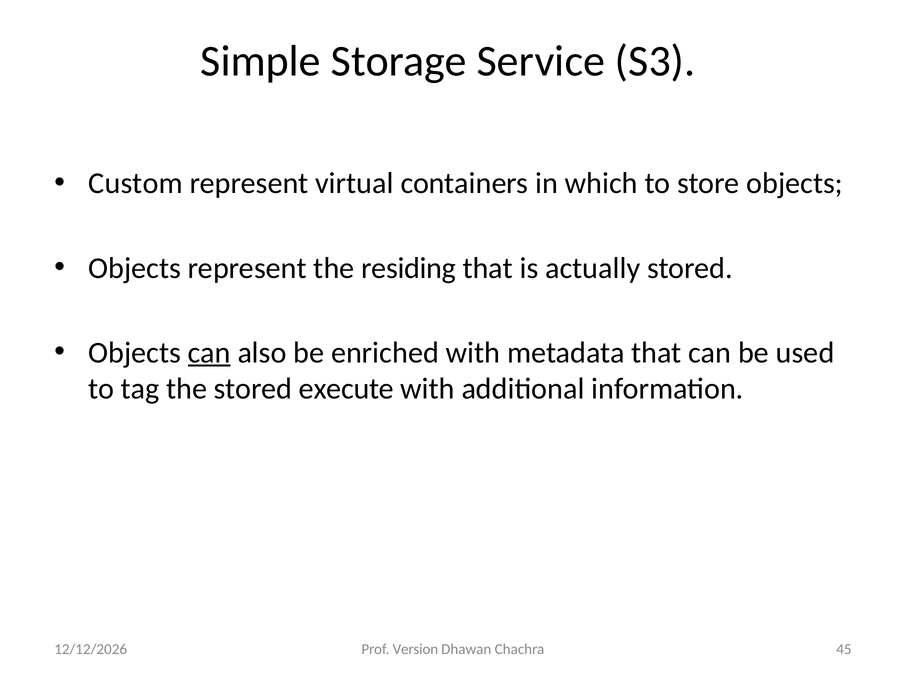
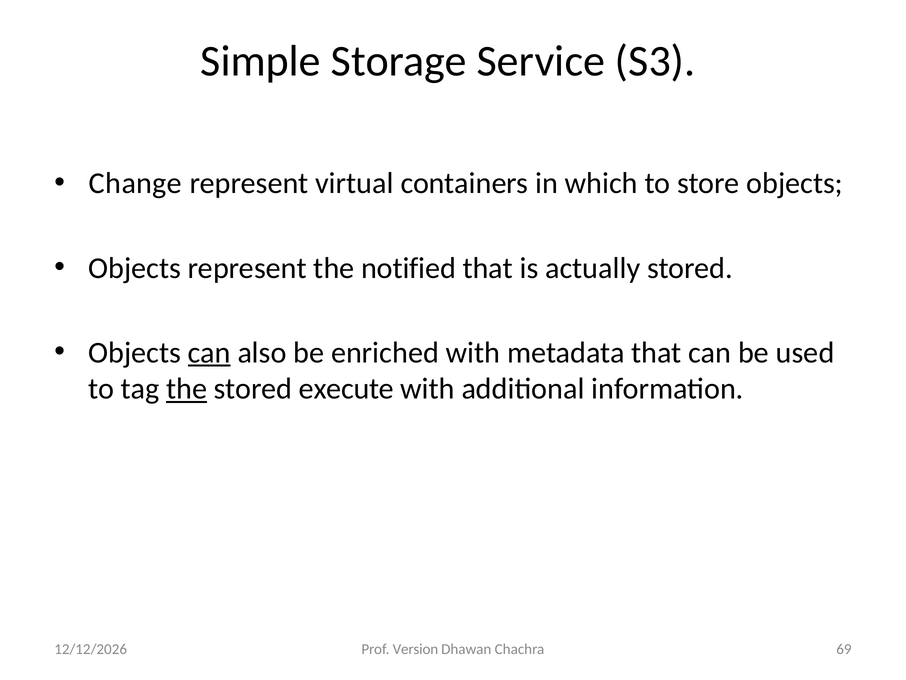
Custom: Custom -> Change (135, 183)
residing: residing -> notified (409, 268)
the underline: none -> present (187, 389)
45: 45 -> 69 (844, 649)
